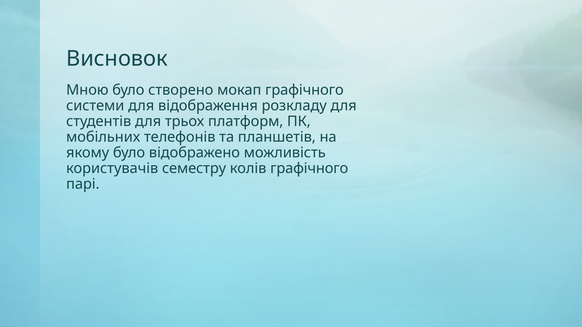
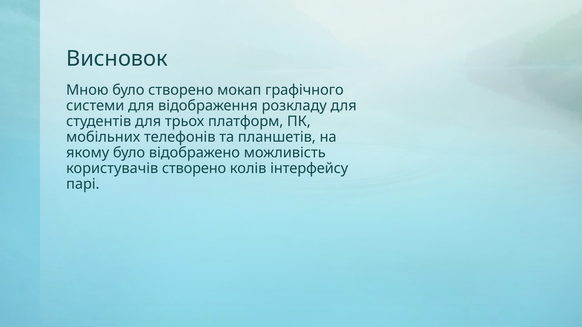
користувачів семестру: семестру -> створено (194, 169)
колів графічного: графічного -> інтерфейсу (309, 169)
